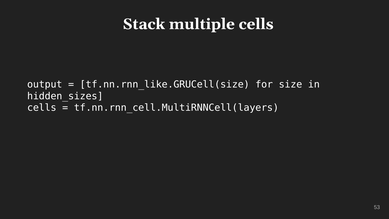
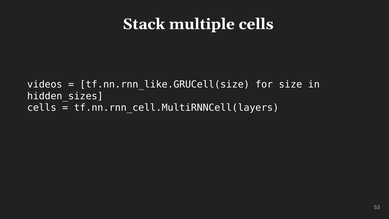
output: output -> videos (45, 84)
